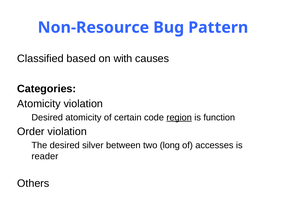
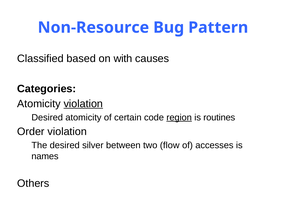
violation underline: none -> present (83, 104)
function: function -> routines (219, 118)
long: long -> flow (170, 146)
reader: reader -> names (45, 157)
